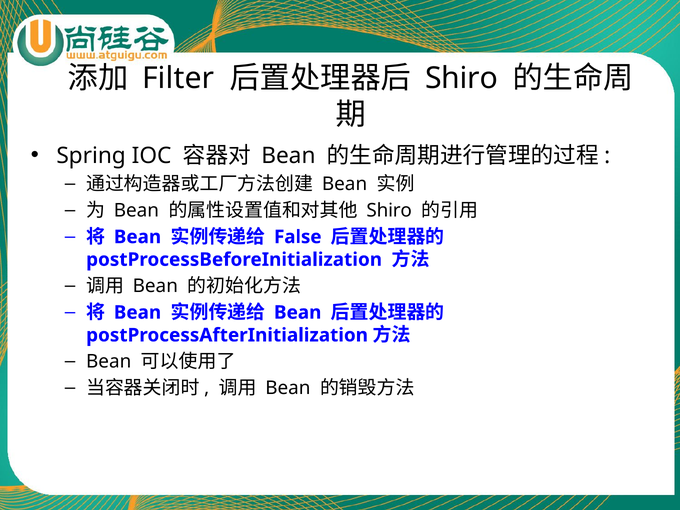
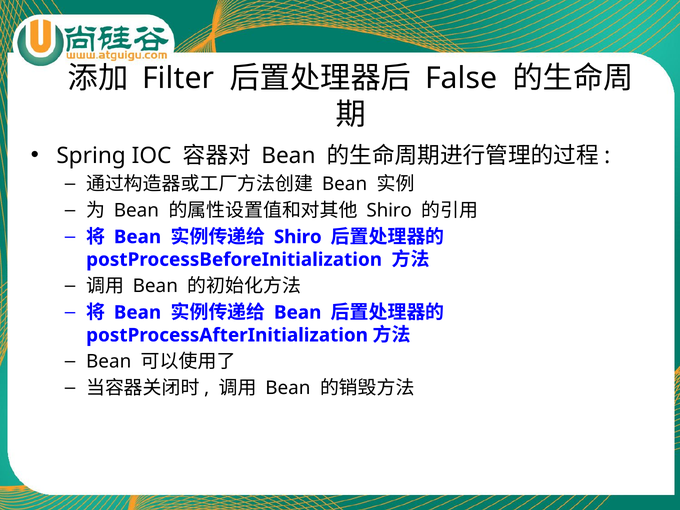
Shiro: Shiro -> False (461, 78)
False: False -> Shiro (298, 237)
